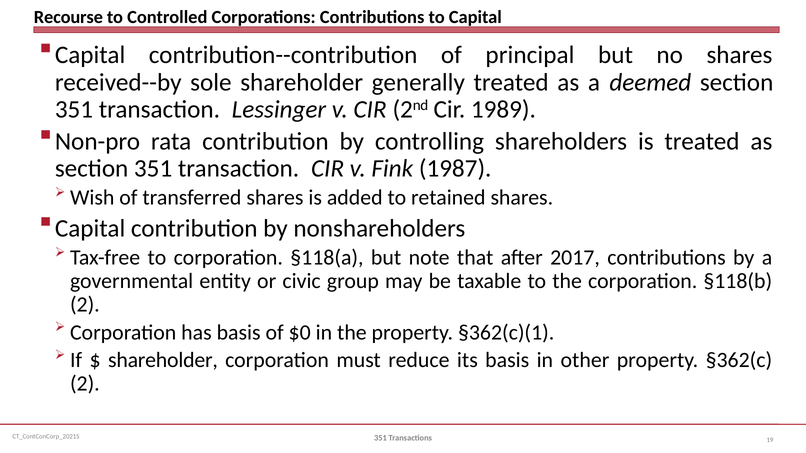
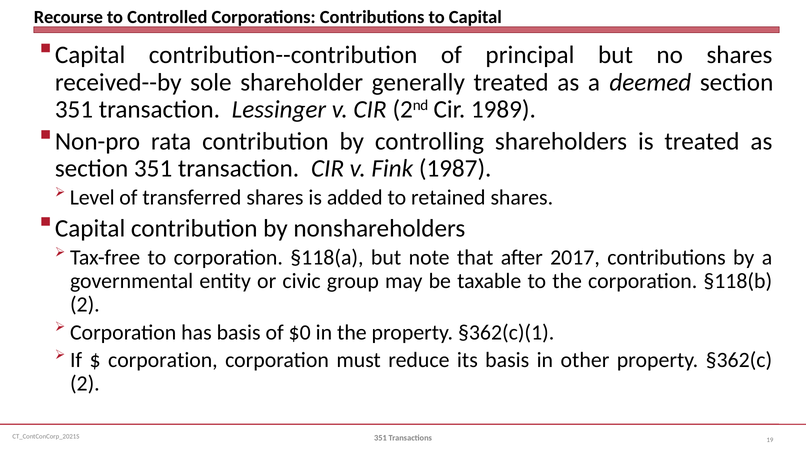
Wish: Wish -> Level (92, 198)
shareholder: shareholder -> corporation (163, 360)
